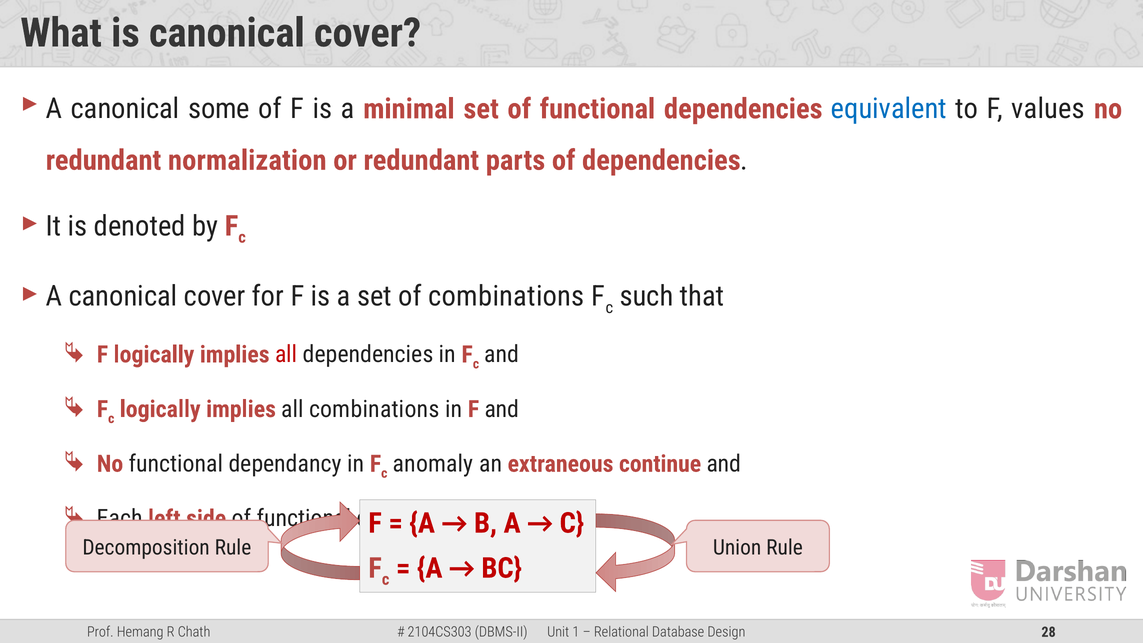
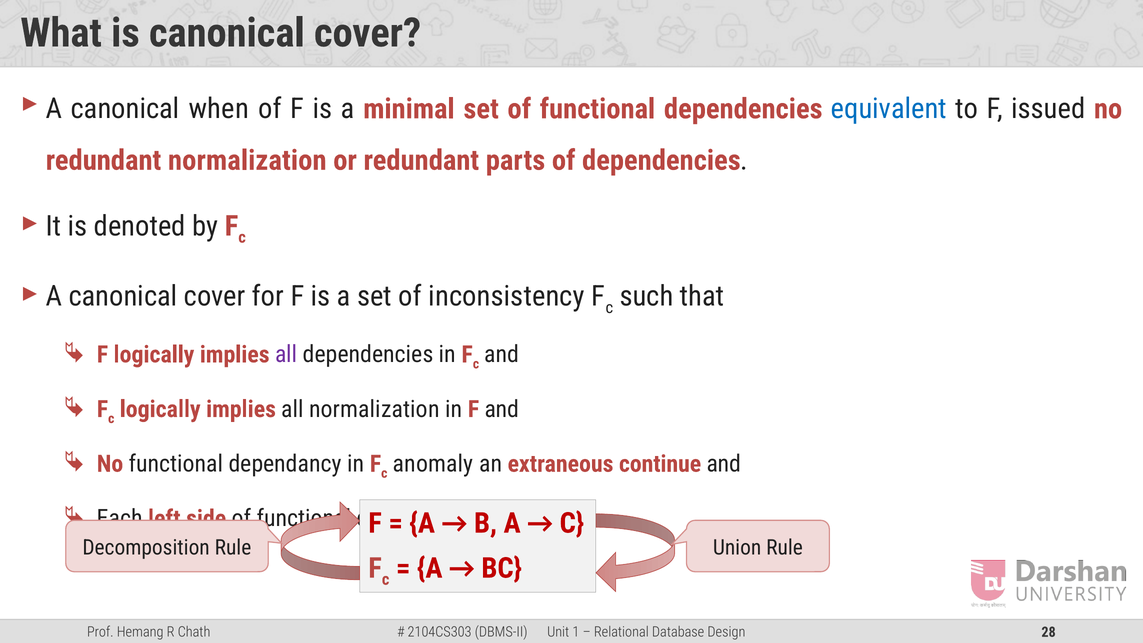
some: some -> when (219, 109)
values: values -> issued (1048, 109)
of combinations: combinations -> inconsistency (507, 297)
all colour: red -> purple (286, 355)
all combinations: combinations -> normalization (374, 409)
